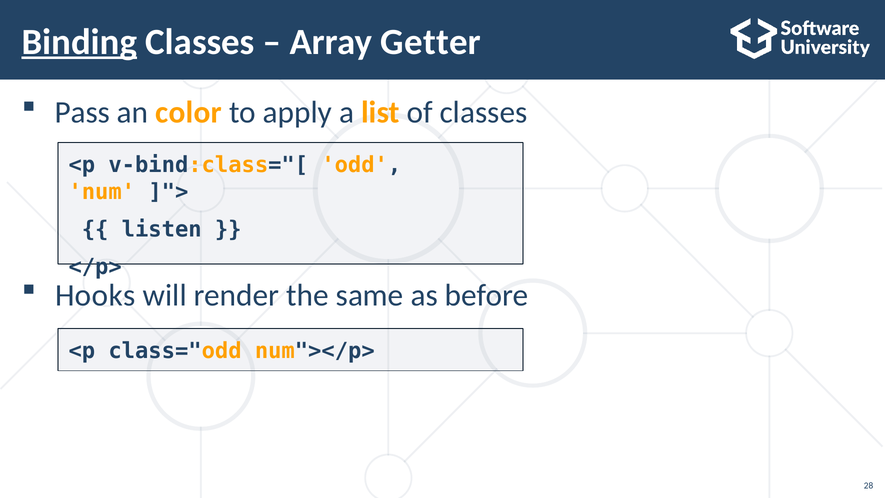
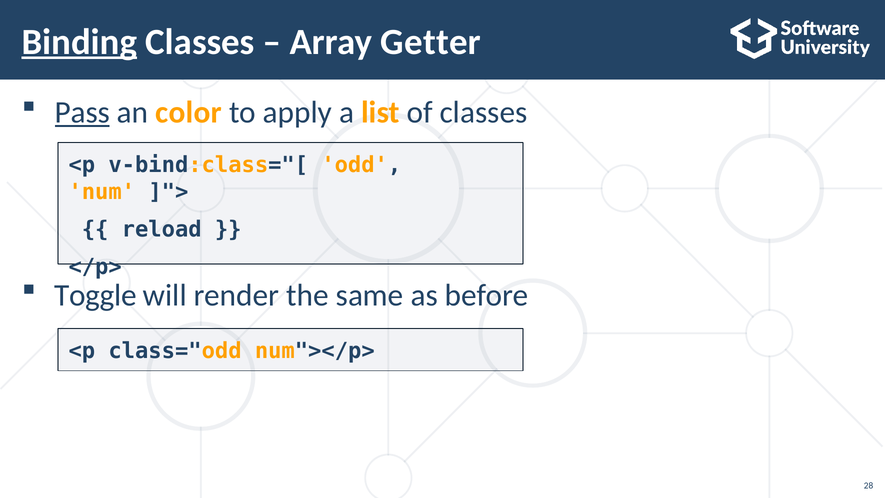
Pass underline: none -> present (82, 112)
listen: listen -> reload (162, 229)
Hooks: Hooks -> Toggle (96, 296)
